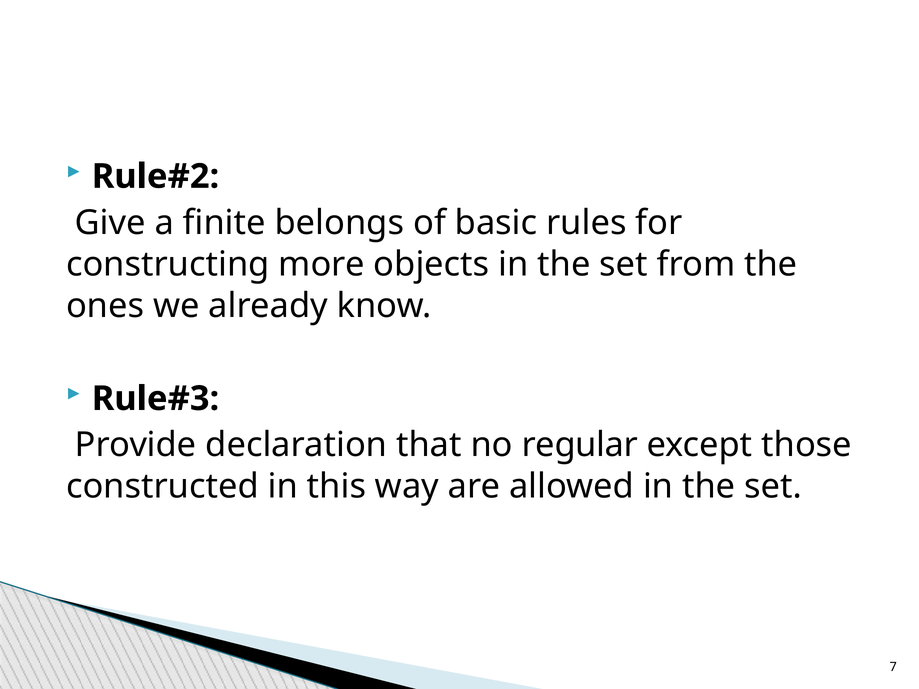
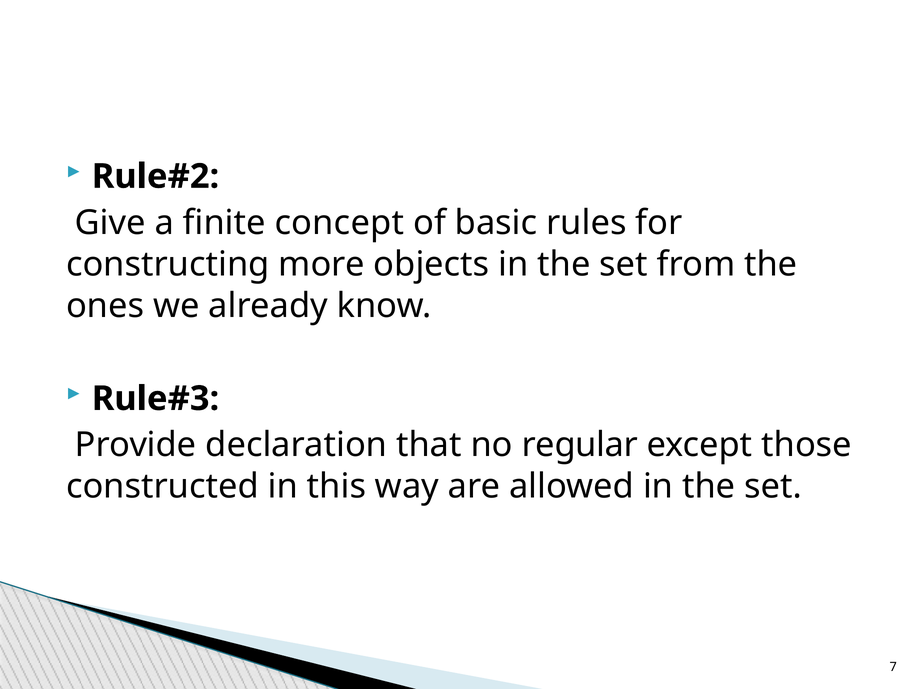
belongs: belongs -> concept (339, 223)
